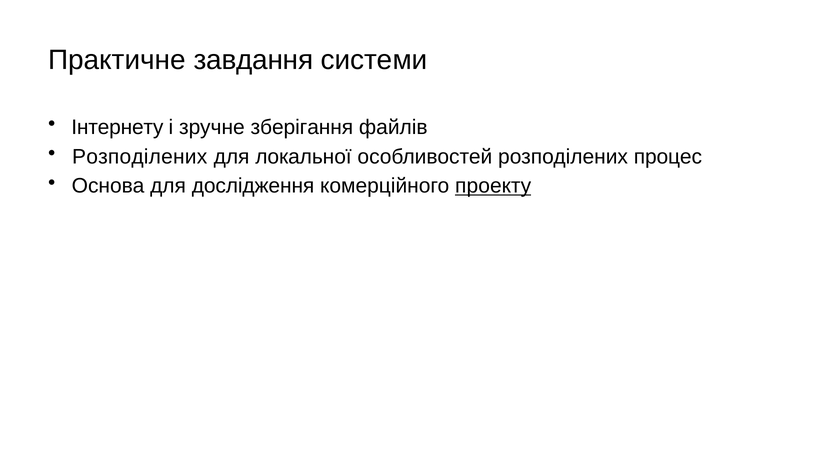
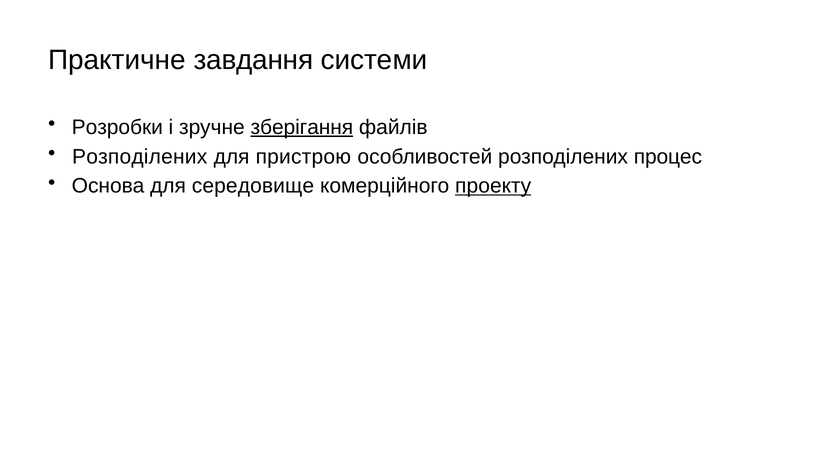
Інтернету: Інтернету -> Розробки (117, 127)
зберігання underline: none -> present (302, 127)
локальної: локальної -> пристрою (303, 157)
дослідження: дослідження -> середовище (253, 186)
